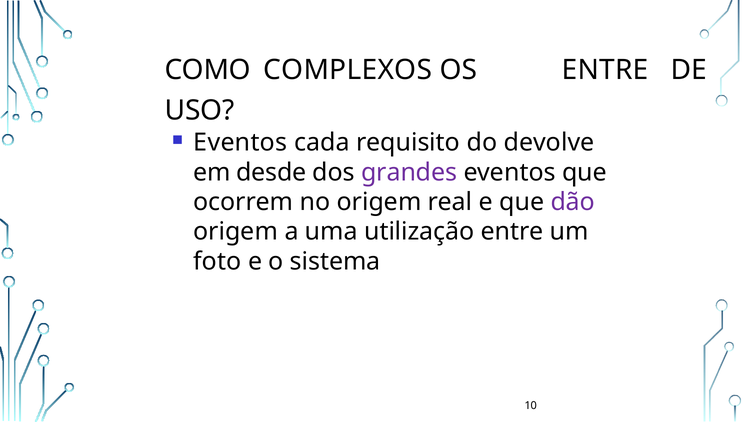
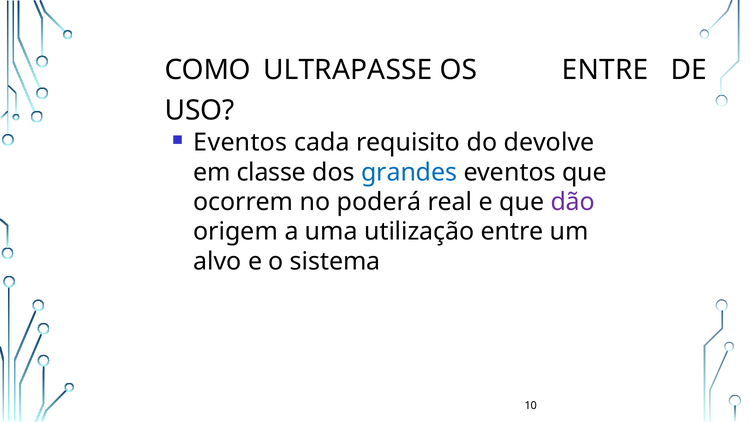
COMPLEXOS: COMPLEXOS -> ULTRAPASSE (348, 70)
desde: desde -> classe (271, 172)
grandes colour: purple -> blue (409, 172)
no origem: origem -> poderá (379, 202)
foto: foto -> alvo (217, 261)
